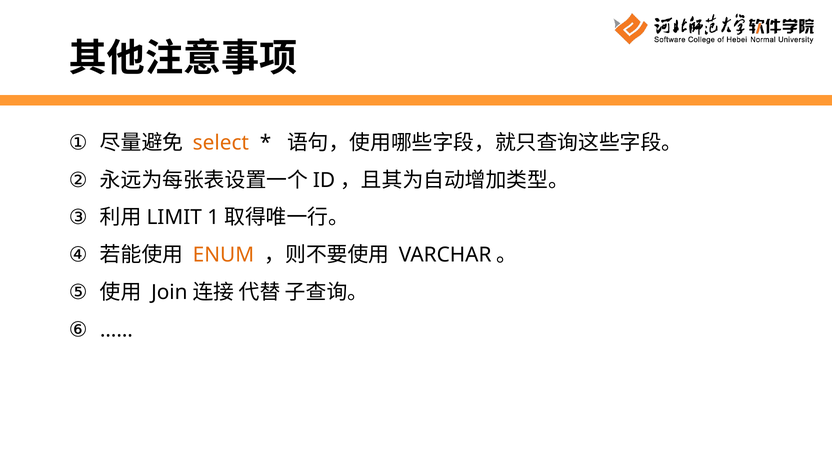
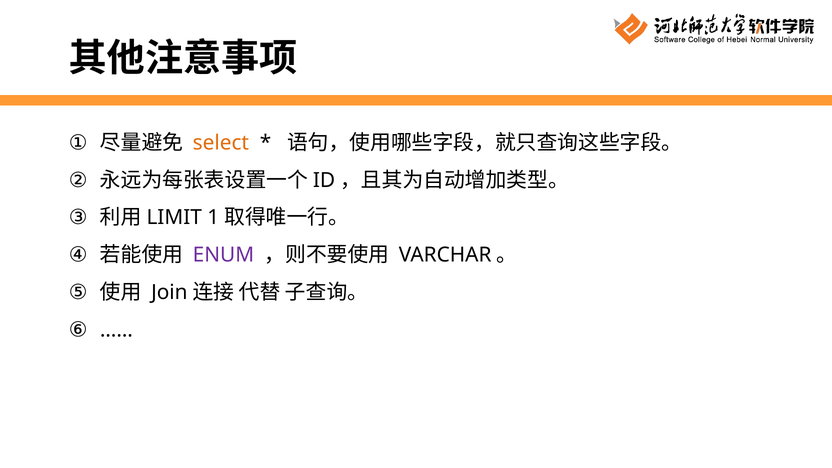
ENUM colour: orange -> purple (223, 255)
